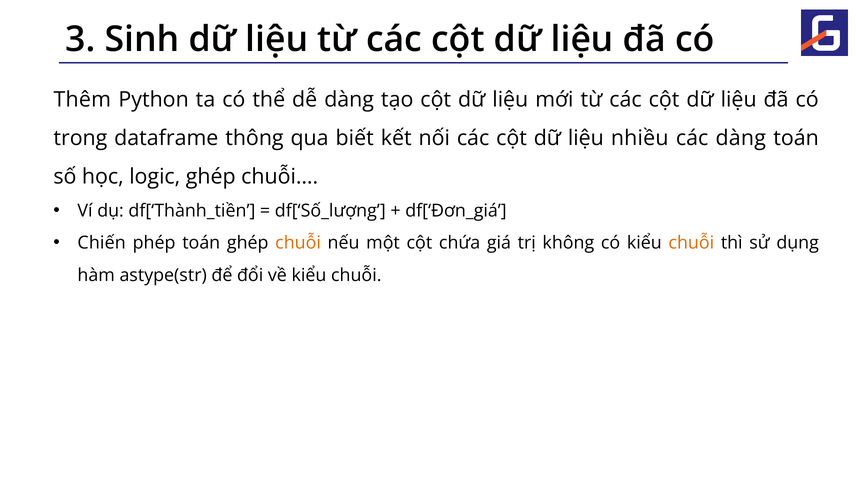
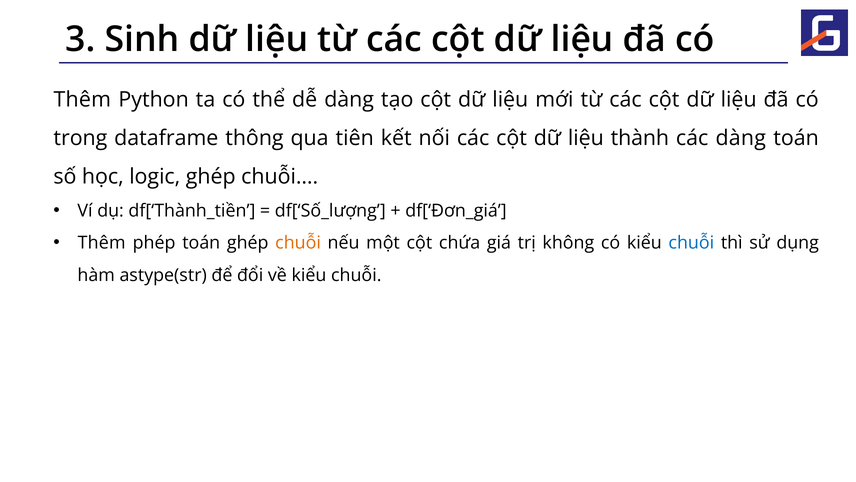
biết: biết -> tiên (355, 138)
nhiều: nhiều -> thành (640, 138)
Chiến: Chiến -> Thêm (102, 243)
chuỗi colour: orange -> blue (691, 243)
